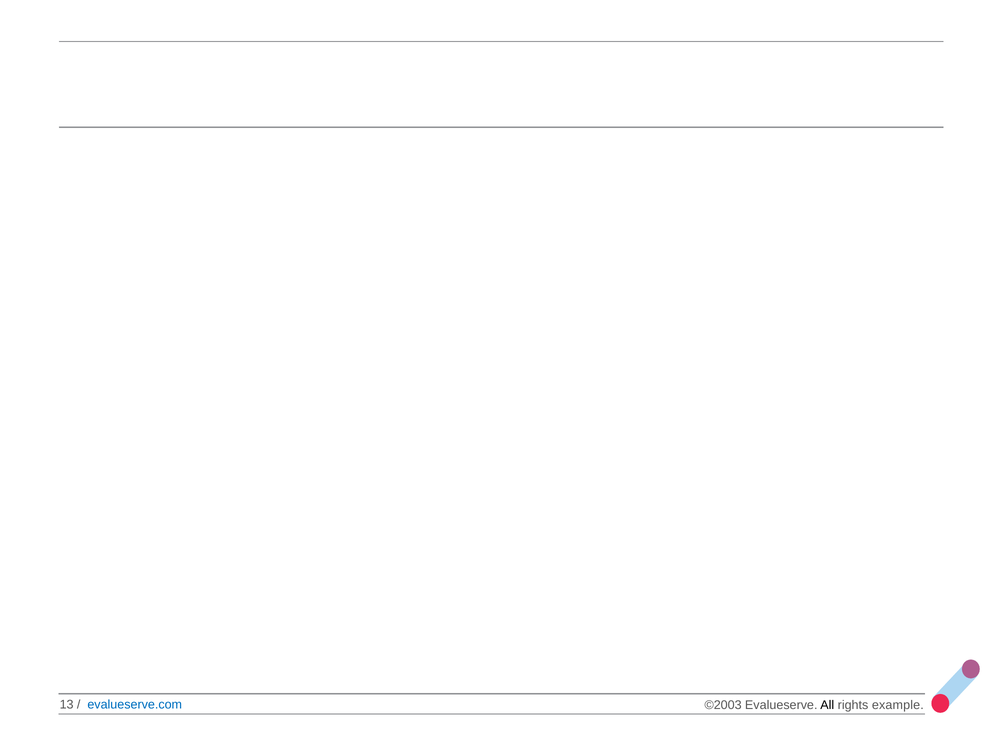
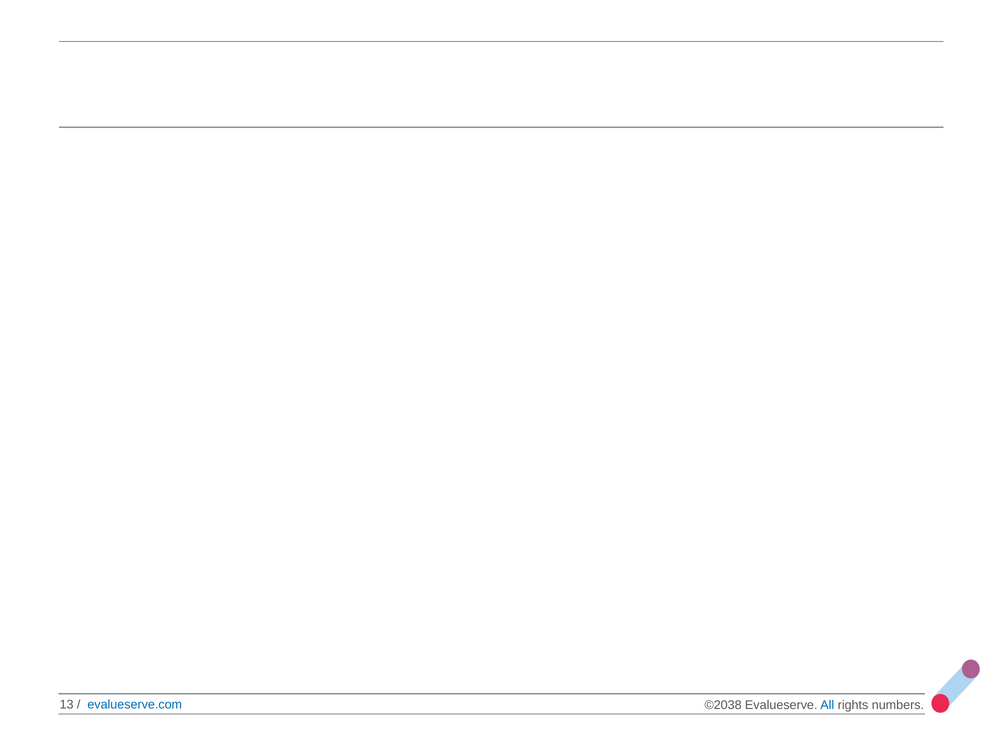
©2003: ©2003 -> ©2038 (723, 706)
All colour: black -> blue (827, 706)
example: example -> numbers (898, 706)
